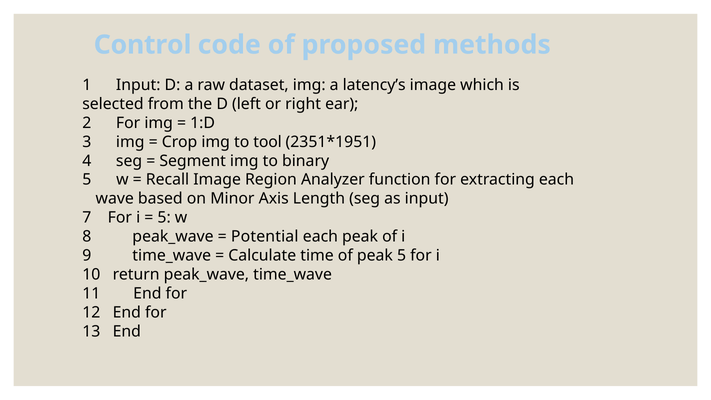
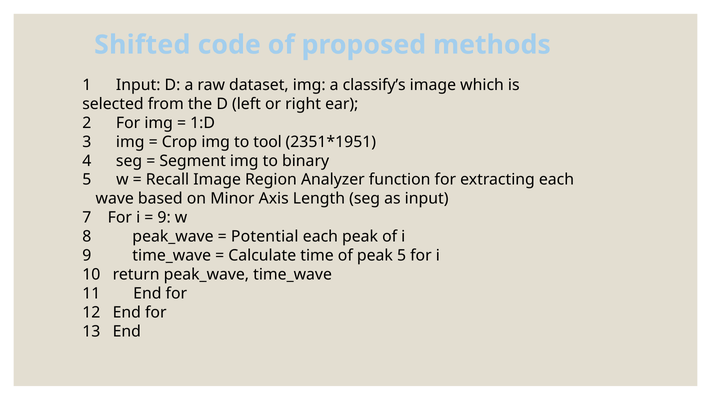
Control: Control -> Shifted (142, 45)
latency’s: latency’s -> classify’s (374, 85)
5: 5 -> 9 (164, 218)
